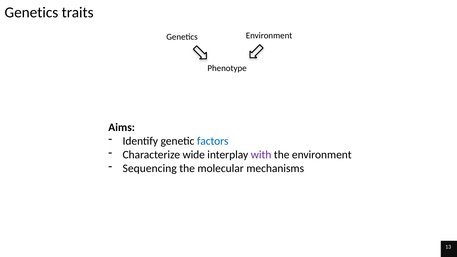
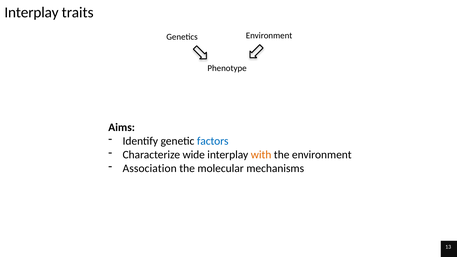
Genetics: Genetics -> Interplay (31, 12)
with colour: purple -> orange (261, 155)
Sequencing: Sequencing -> Association (150, 168)
